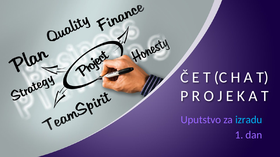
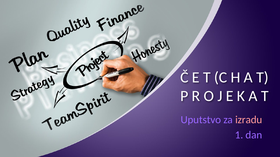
izradu colour: light blue -> pink (249, 120)
